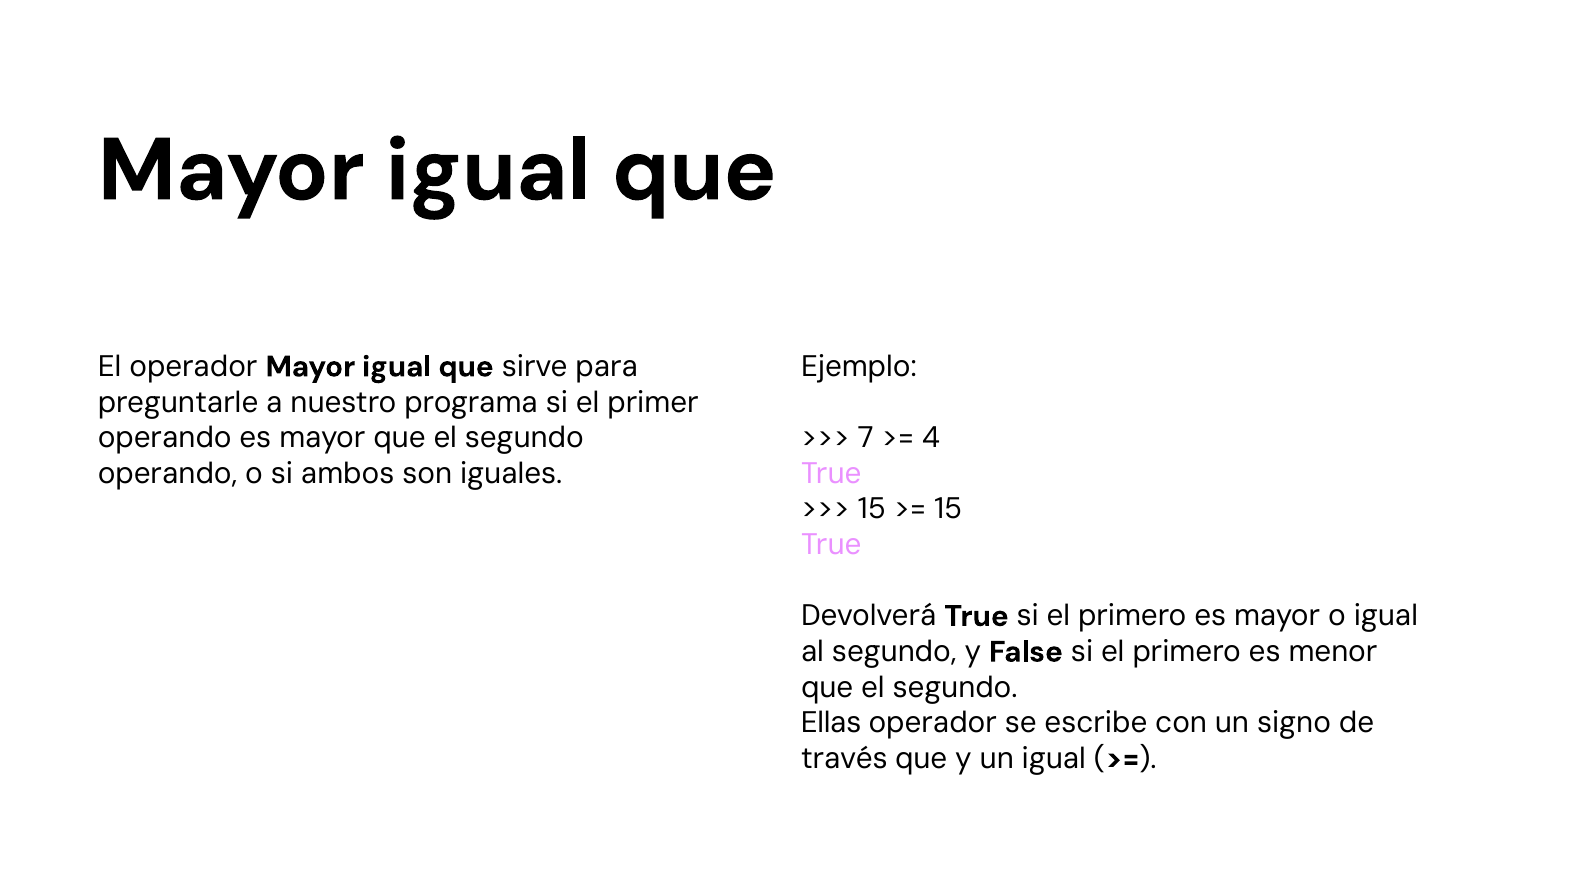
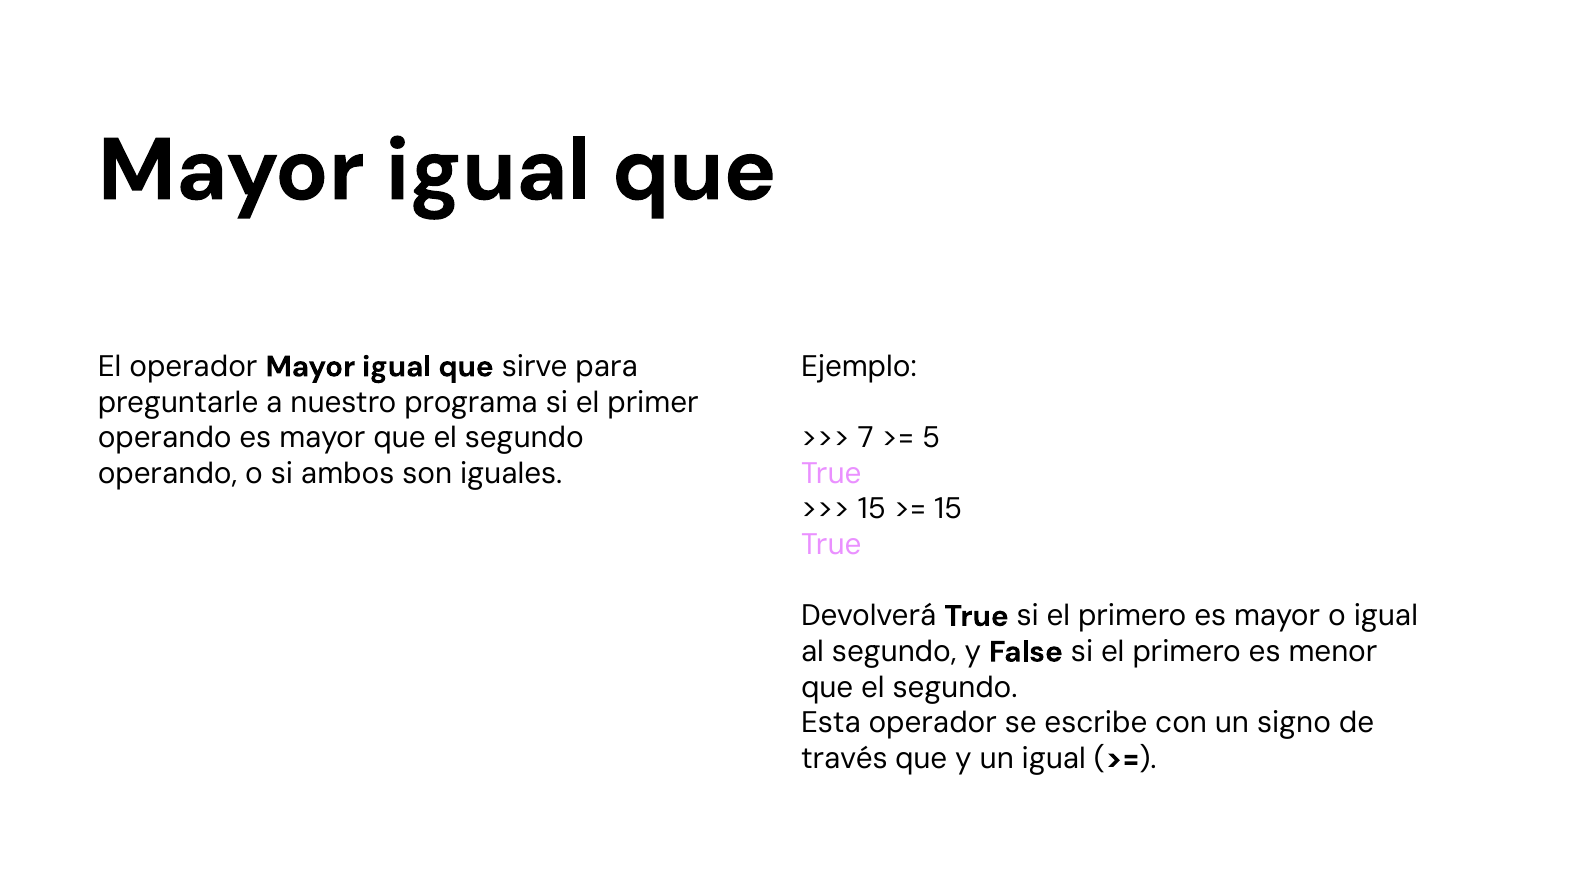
4: 4 -> 5 (931, 438)
Ellas: Ellas -> Esta (831, 723)
